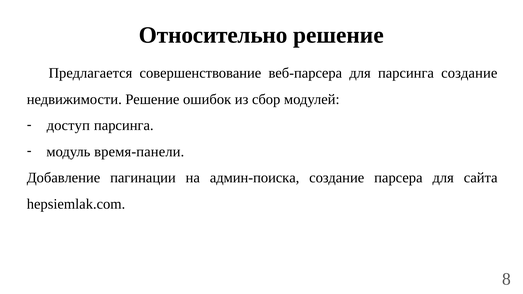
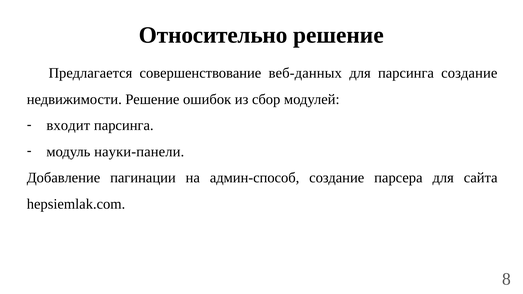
веб-парсера: веб-парсера -> веб-данных (305, 73)
доступ: доступ -> входит (68, 126)
время-панели: время-панели -> науки-панели (139, 152)
админ-поиска: админ-поиска -> админ-способ (255, 178)
